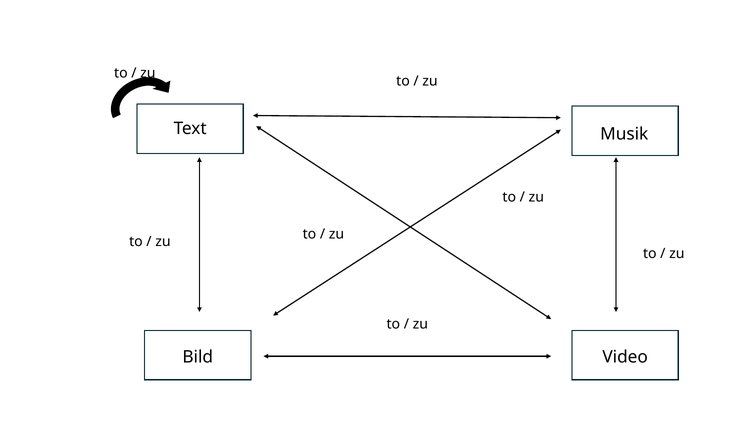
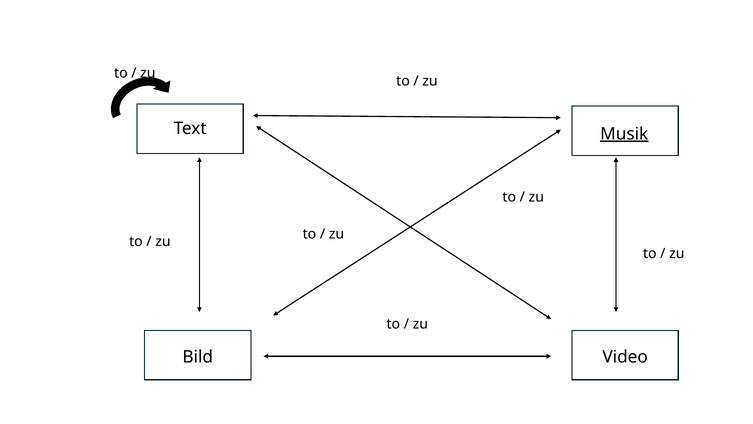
Musik underline: none -> present (624, 134)
